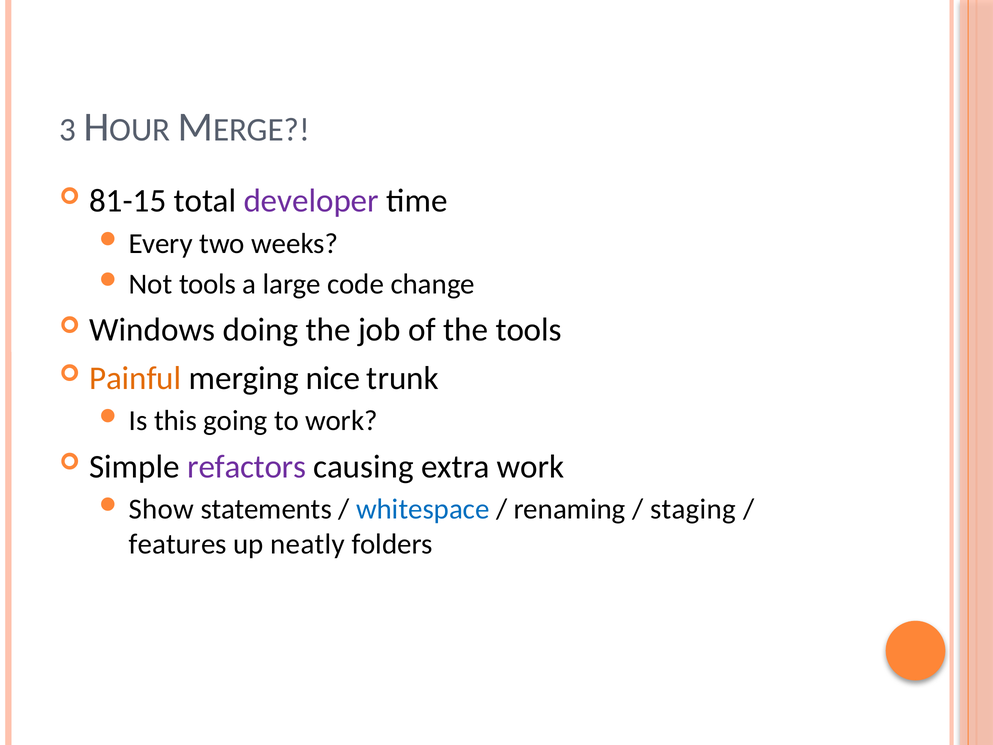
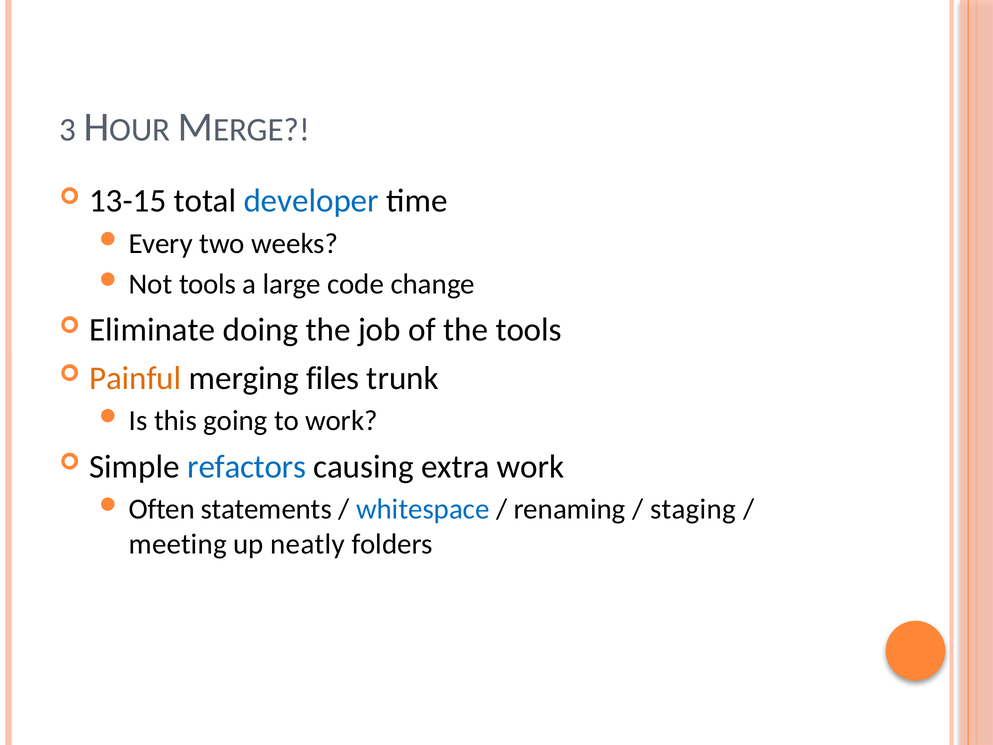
81-15: 81-15 -> 13-15 (128, 201)
developer colour: purple -> blue (311, 201)
Windows: Windows -> Eliminate (152, 330)
nice: nice -> files (333, 378)
refactors colour: purple -> blue (247, 466)
Show: Show -> Often (162, 509)
features: features -> meeting (178, 544)
